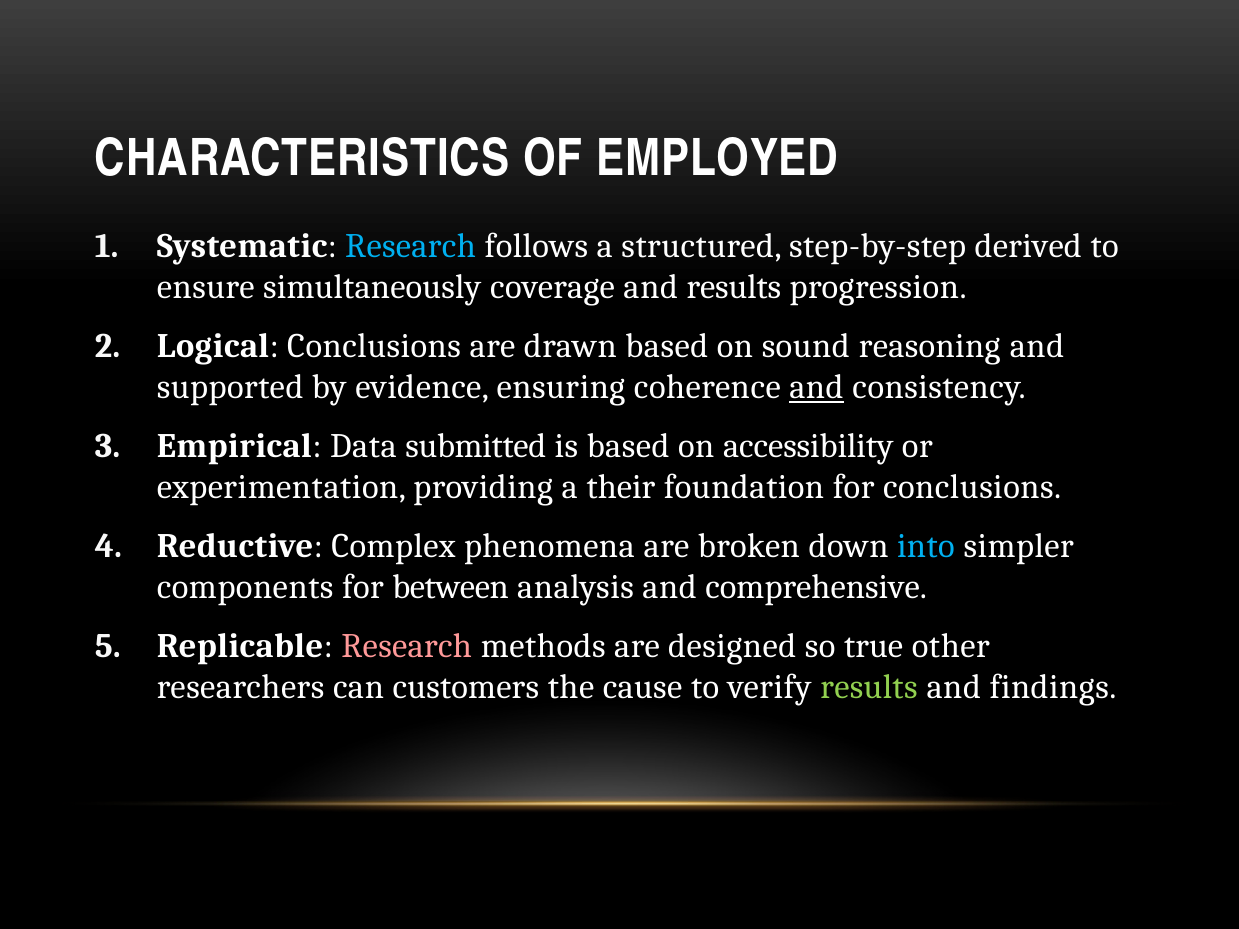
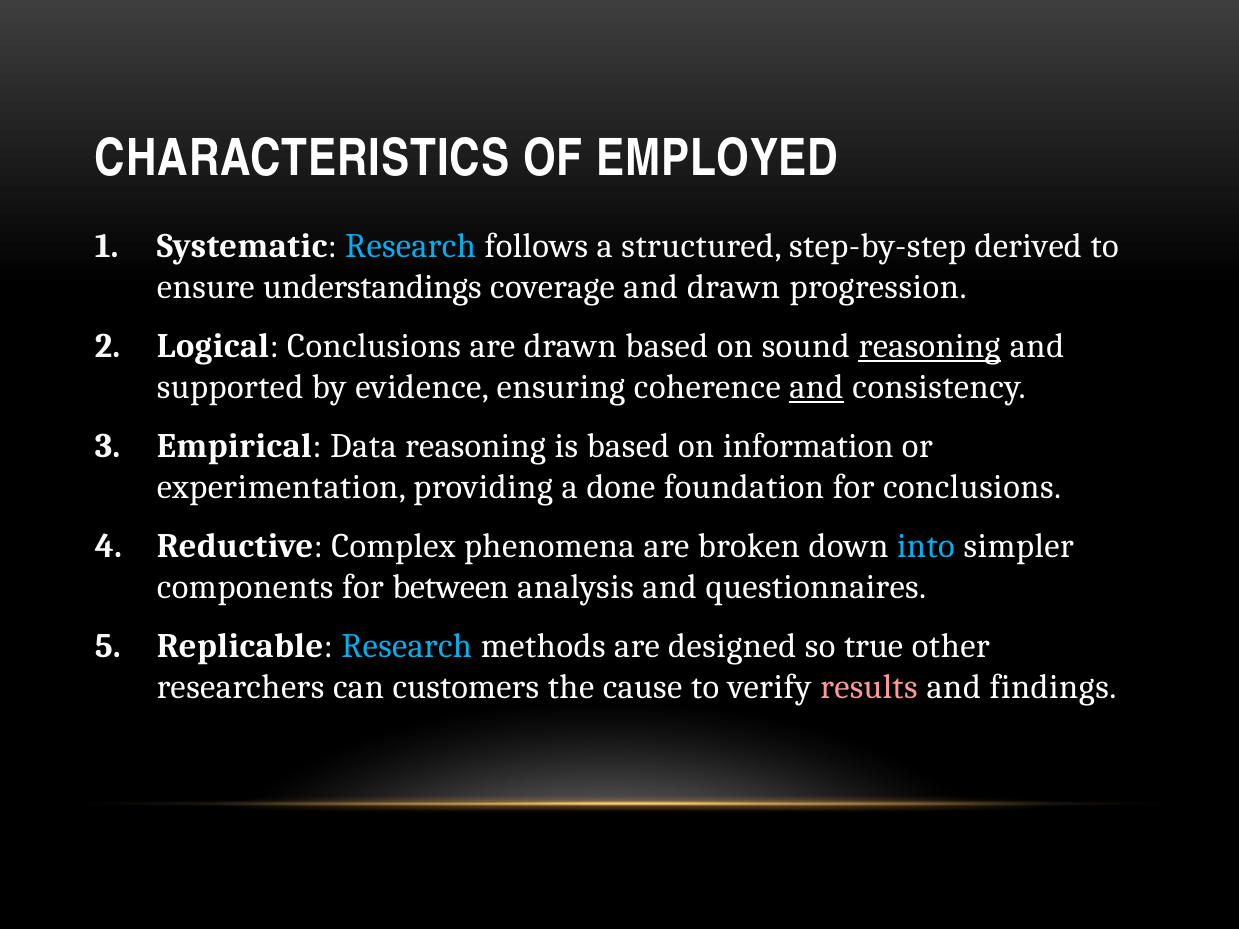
simultaneously: simultaneously -> understandings (372, 288)
and results: results -> drawn (734, 288)
reasoning underline: none -> present (930, 346)
Data submitted: submitted -> reasoning (476, 446)
accessibility: accessibility -> information (808, 446)
their: their -> done (621, 487)
comprehensive: comprehensive -> questionnaires (816, 587)
Research colour: pink -> light blue (407, 646)
results colour: light green -> pink (869, 687)
